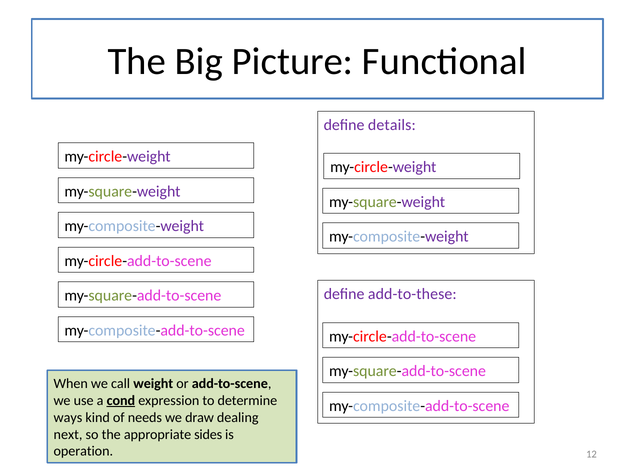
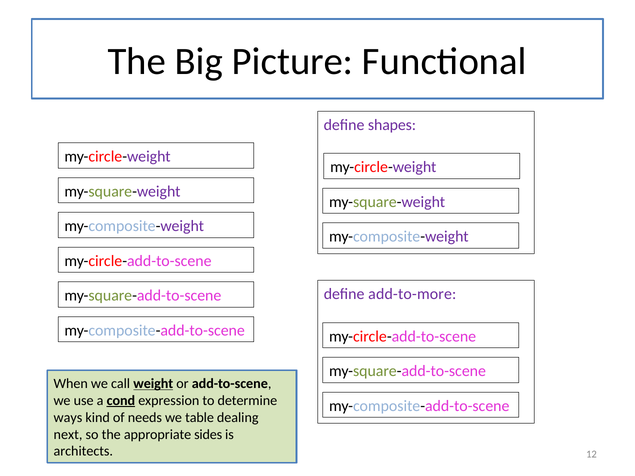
details: details -> shapes (392, 125)
add-to-these: add-to-these -> add-to-more (412, 294)
weight underline: none -> present (153, 384)
draw: draw -> table (200, 418)
operation: operation -> architects (83, 452)
